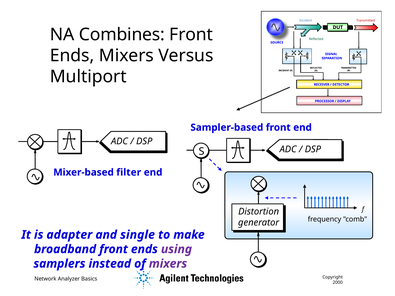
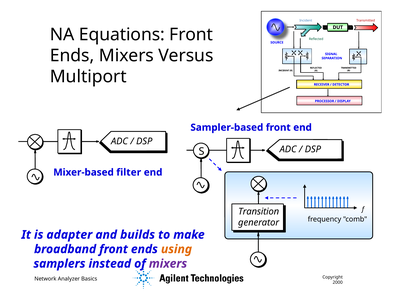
Combines: Combines -> Equations (122, 35)
Distortion: Distortion -> Transition (259, 212)
single: single -> builds (138, 235)
using colour: purple -> orange (176, 249)
